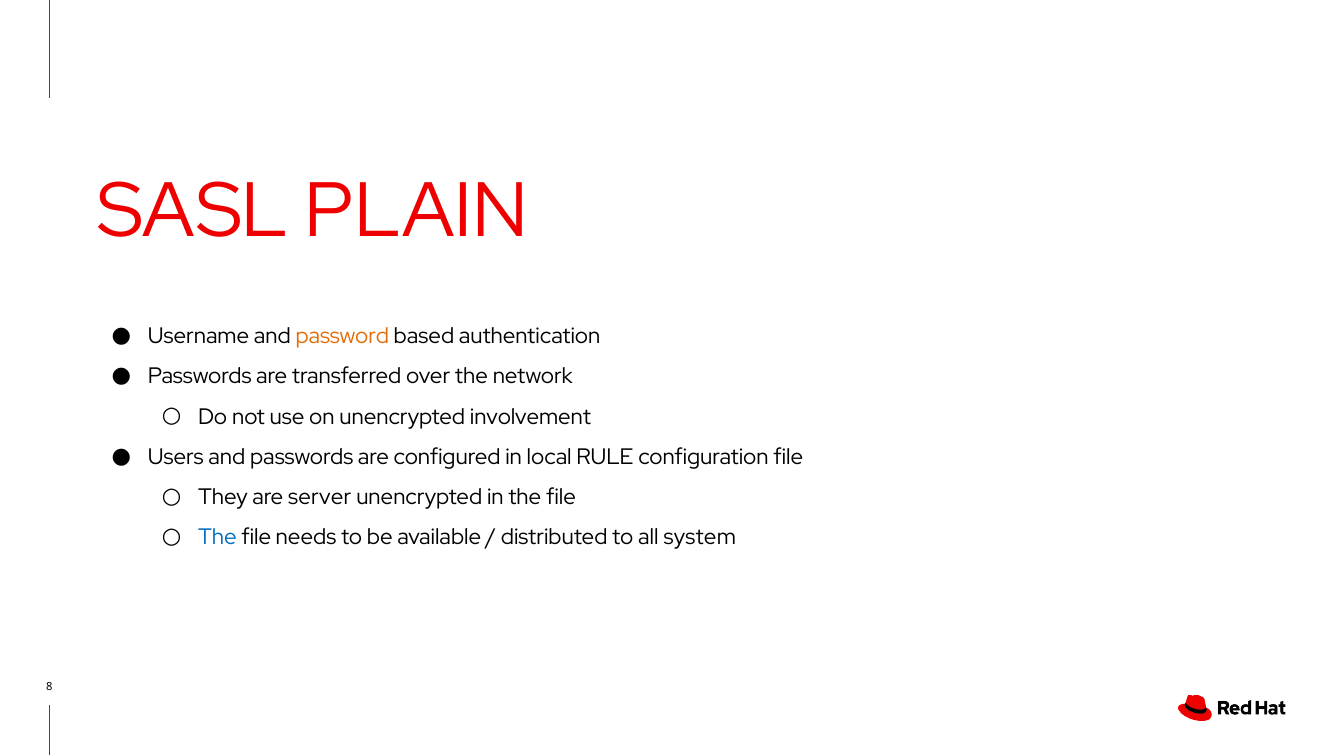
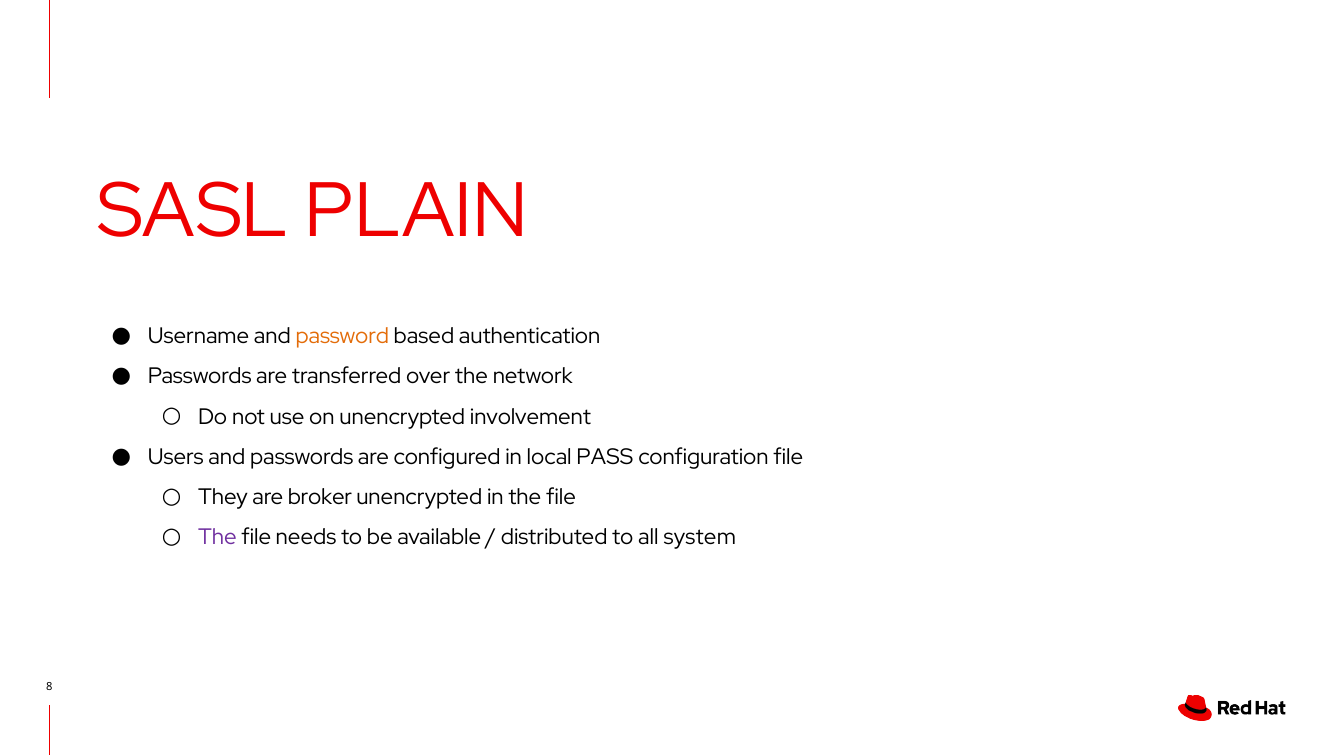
RULE: RULE -> PASS (605, 456)
server: server -> broker (320, 497)
The colour: blue -> purple (217, 537)
